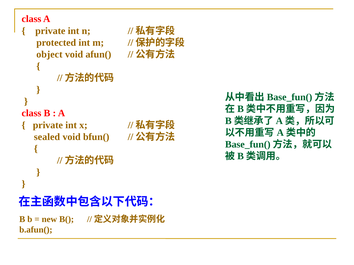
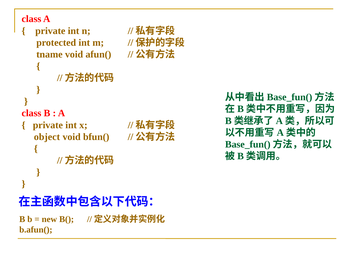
object: object -> tname (49, 54)
sealed: sealed -> object (47, 137)
